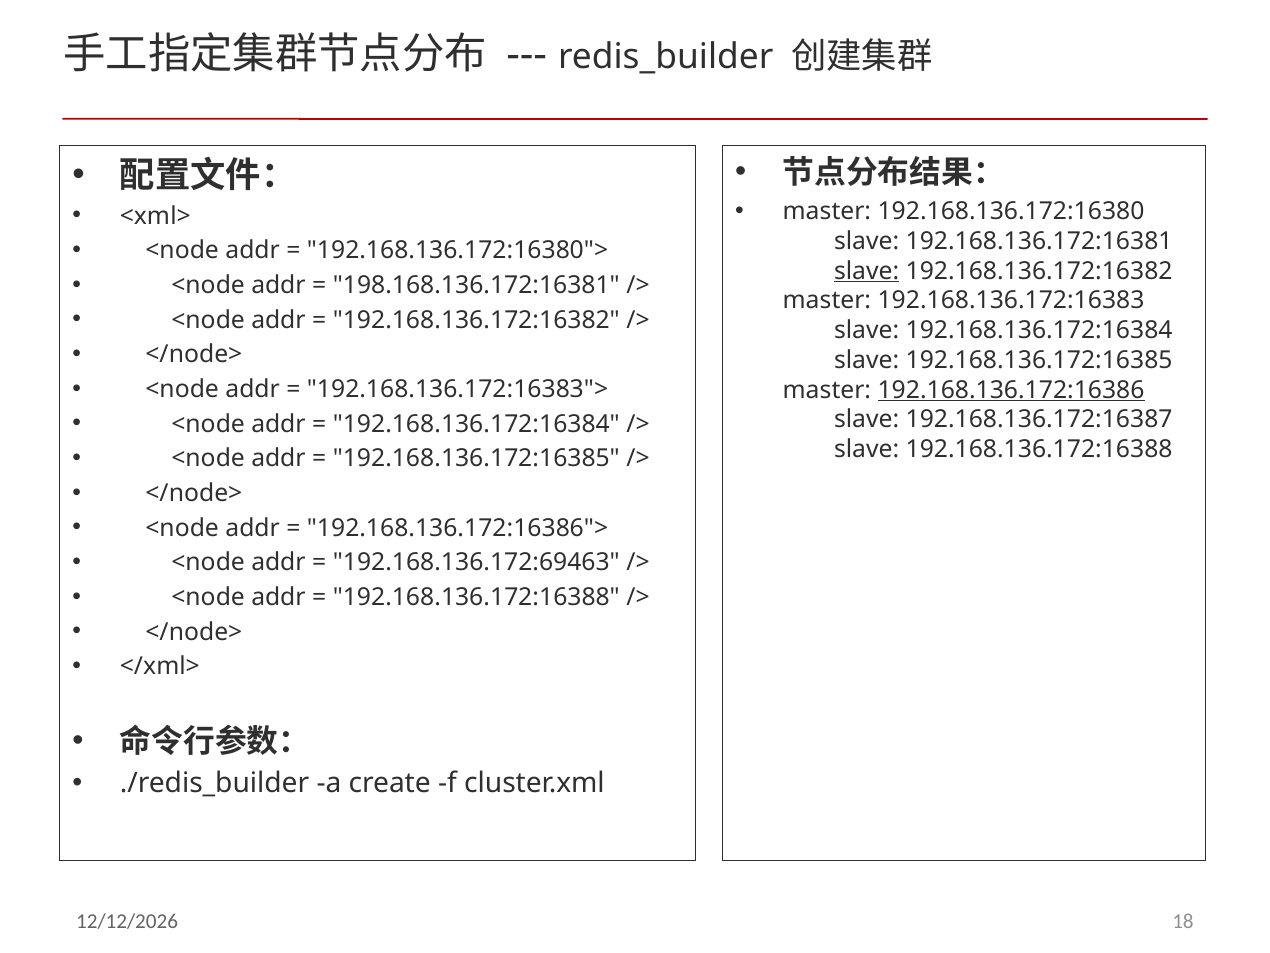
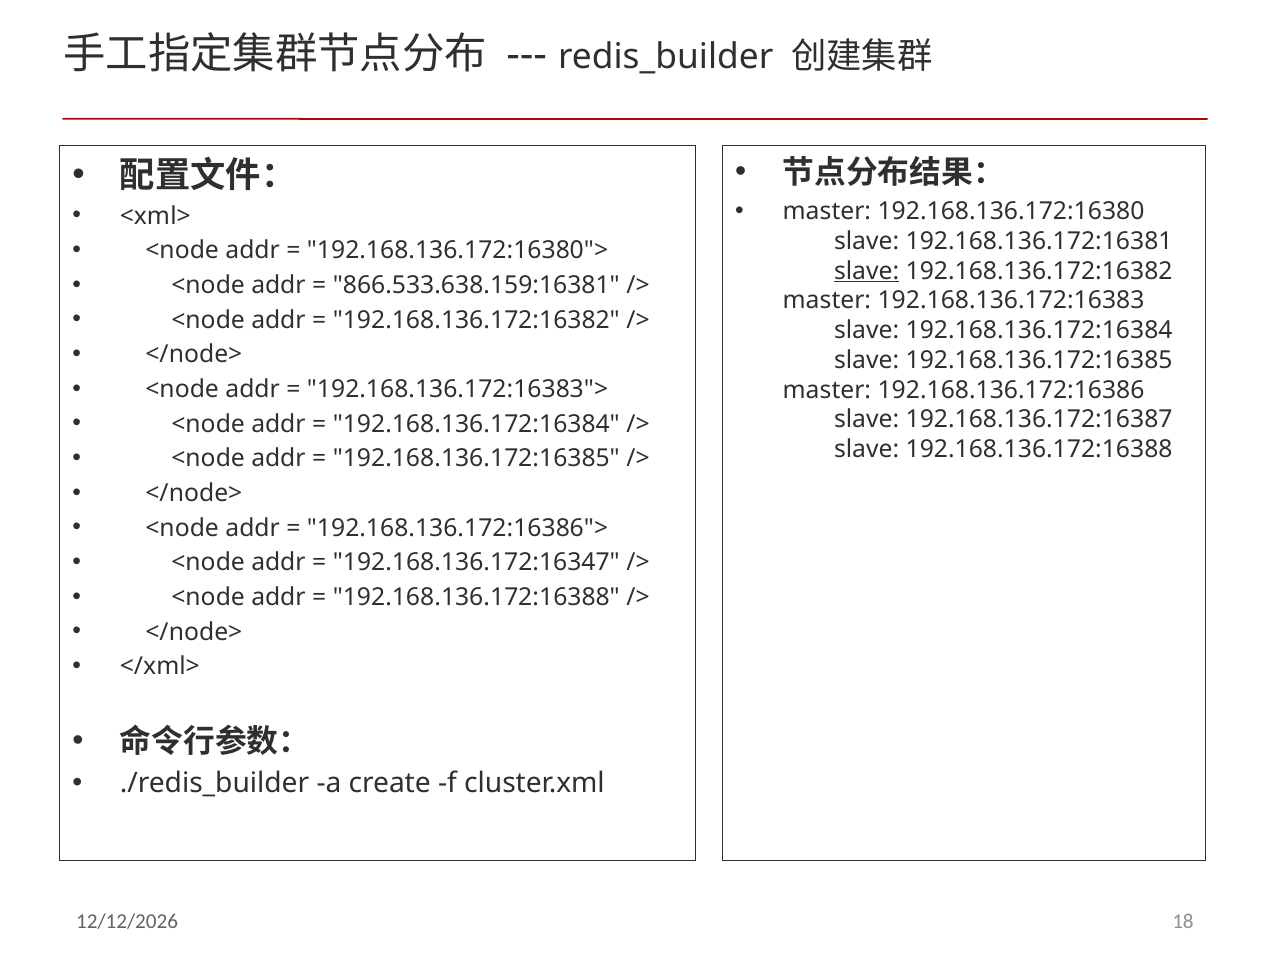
198.168.136.172:16381: 198.168.136.172:16381 -> 866.533.638.159:16381 (476, 285)
192.168.136.172:16386 underline: present -> none (1011, 390)
192.168.136.172:69463: 192.168.136.172:69463 -> 192.168.136.172:16347 (476, 562)
